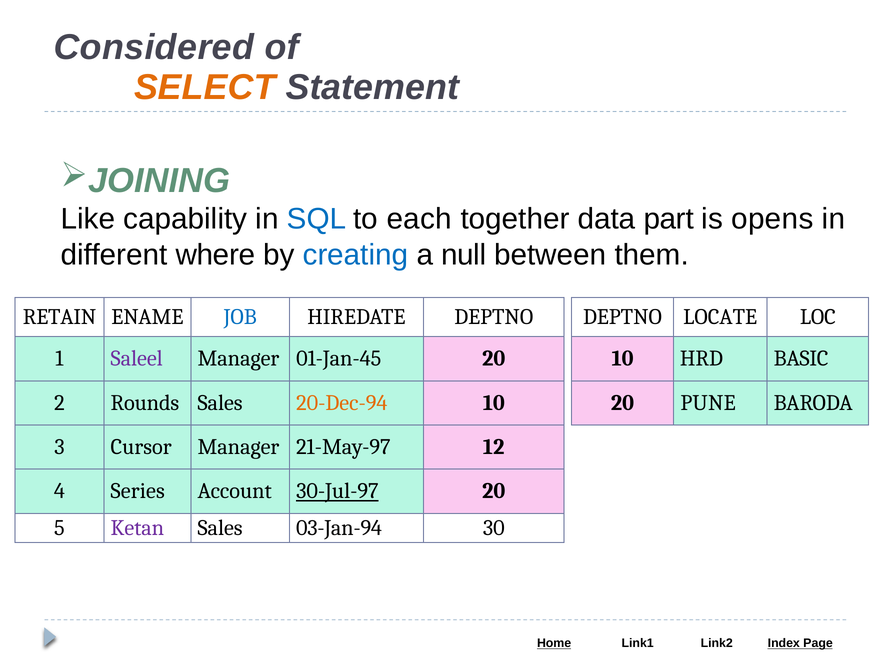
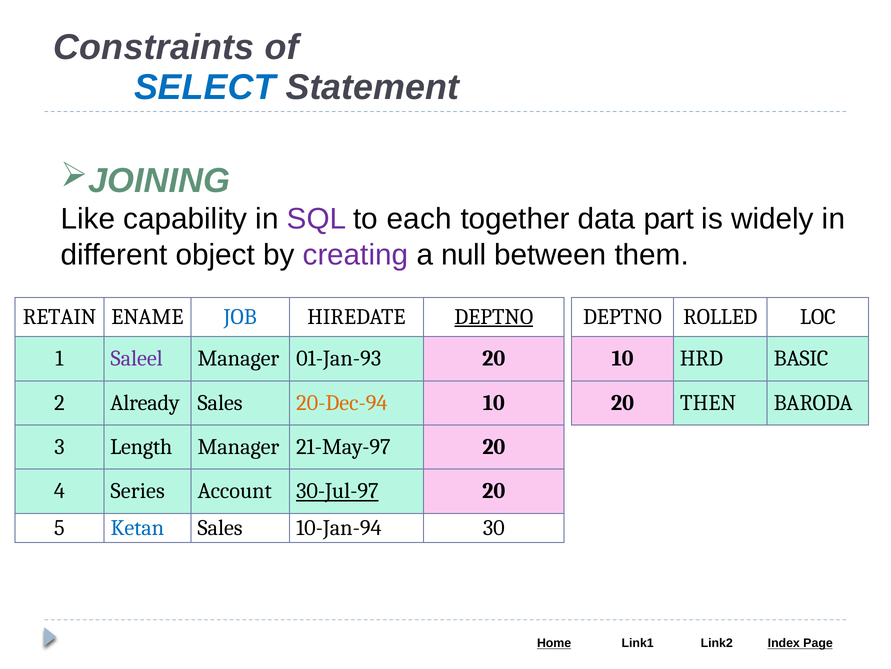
Considered: Considered -> Constraints (154, 47)
SELECT colour: orange -> blue (205, 88)
SQL colour: blue -> purple (317, 219)
opens: opens -> widely (772, 219)
where: where -> object (215, 254)
creating colour: blue -> purple (355, 254)
DEPTNO underline: none -> present (494, 316)
LOCATE: LOCATE -> ROLLED (720, 316)
01-Jan-45: 01-Jan-45 -> 01-Jan-93 (339, 358)
Rounds: Rounds -> Already (145, 402)
PUNE: PUNE -> THEN (708, 402)
Cursor: Cursor -> Length (141, 446)
21-May-97 12: 12 -> 20 (494, 446)
Ketan colour: purple -> blue (137, 527)
03-Jan-94: 03-Jan-94 -> 10-Jan-94 (339, 527)
